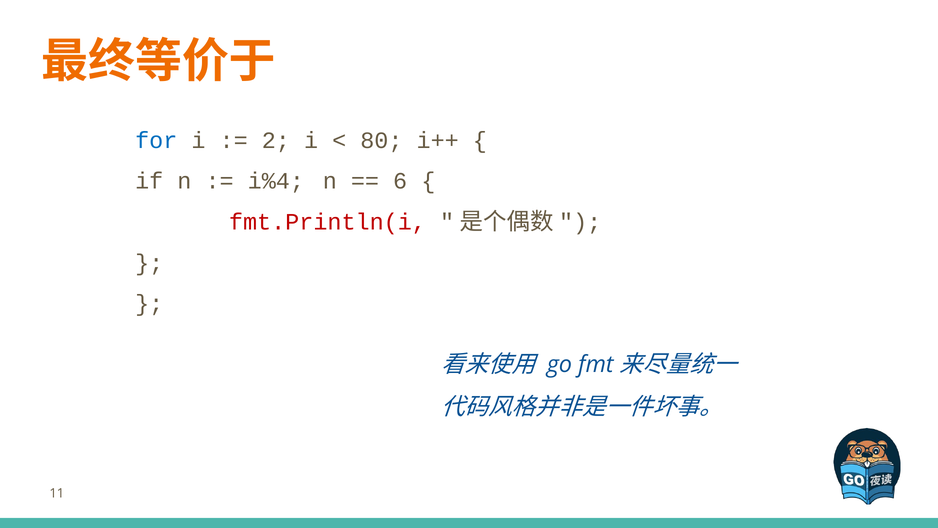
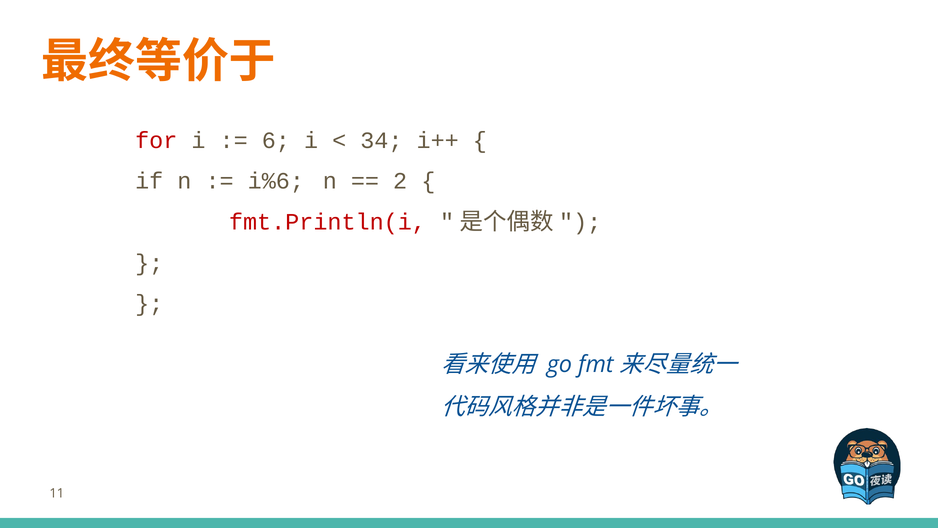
for colour: blue -> red (156, 140)
2: 2 -> 6 (276, 140)
80: 80 -> 34 (381, 140)
i%4: i%4 -> i%6 (276, 181)
6: 6 -> 2 (400, 181)
